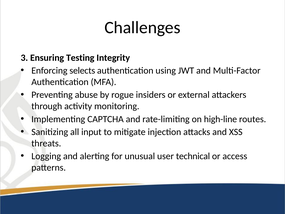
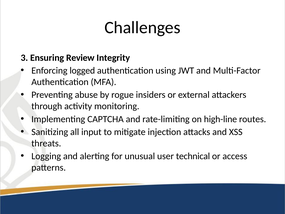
Testing: Testing -> Review (80, 58)
selects: selects -> logged (82, 70)
